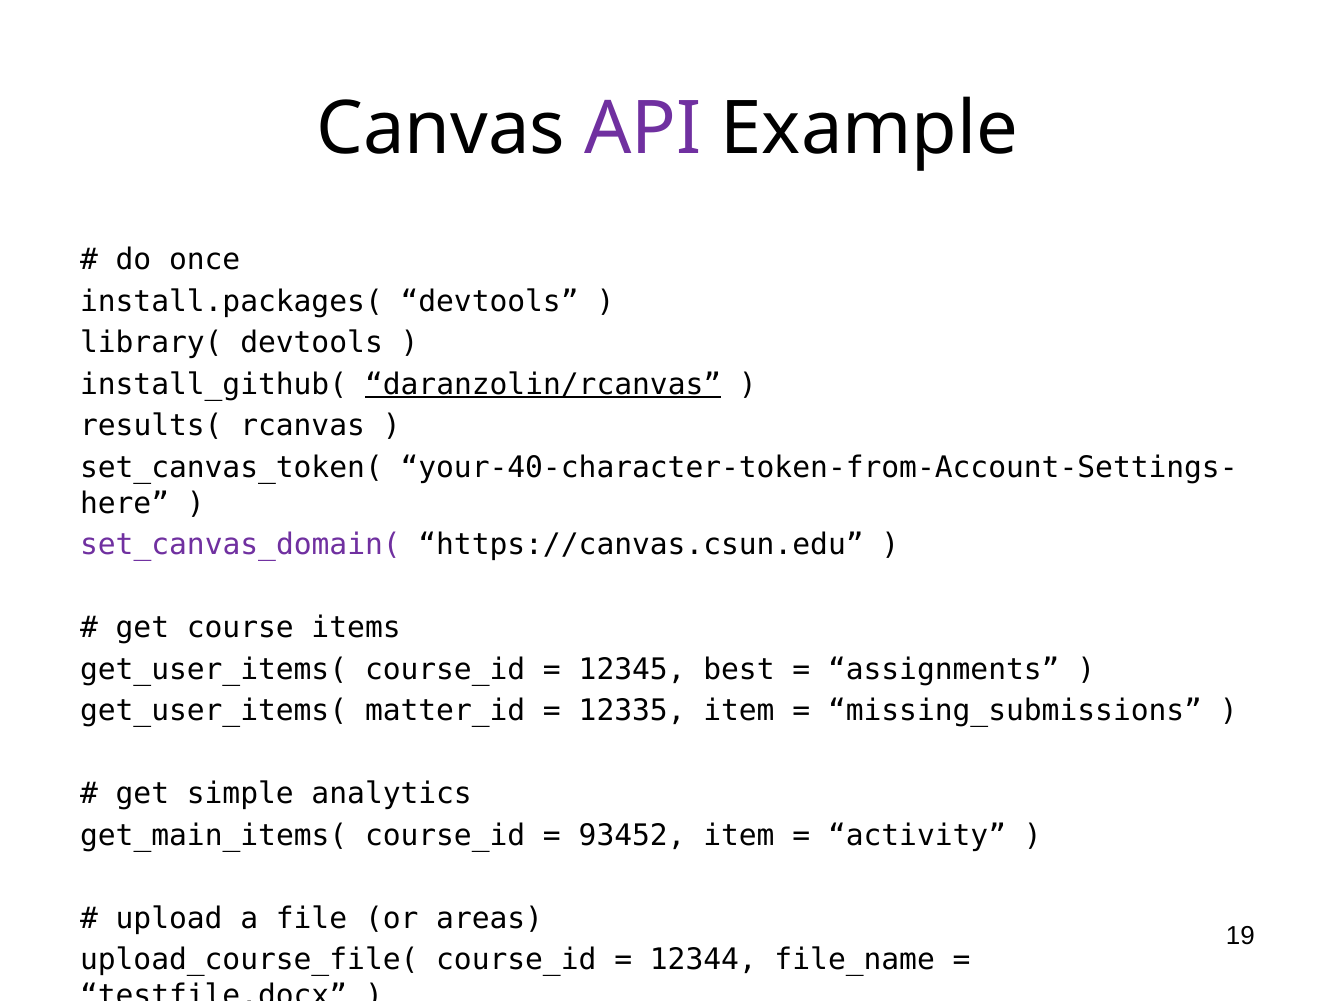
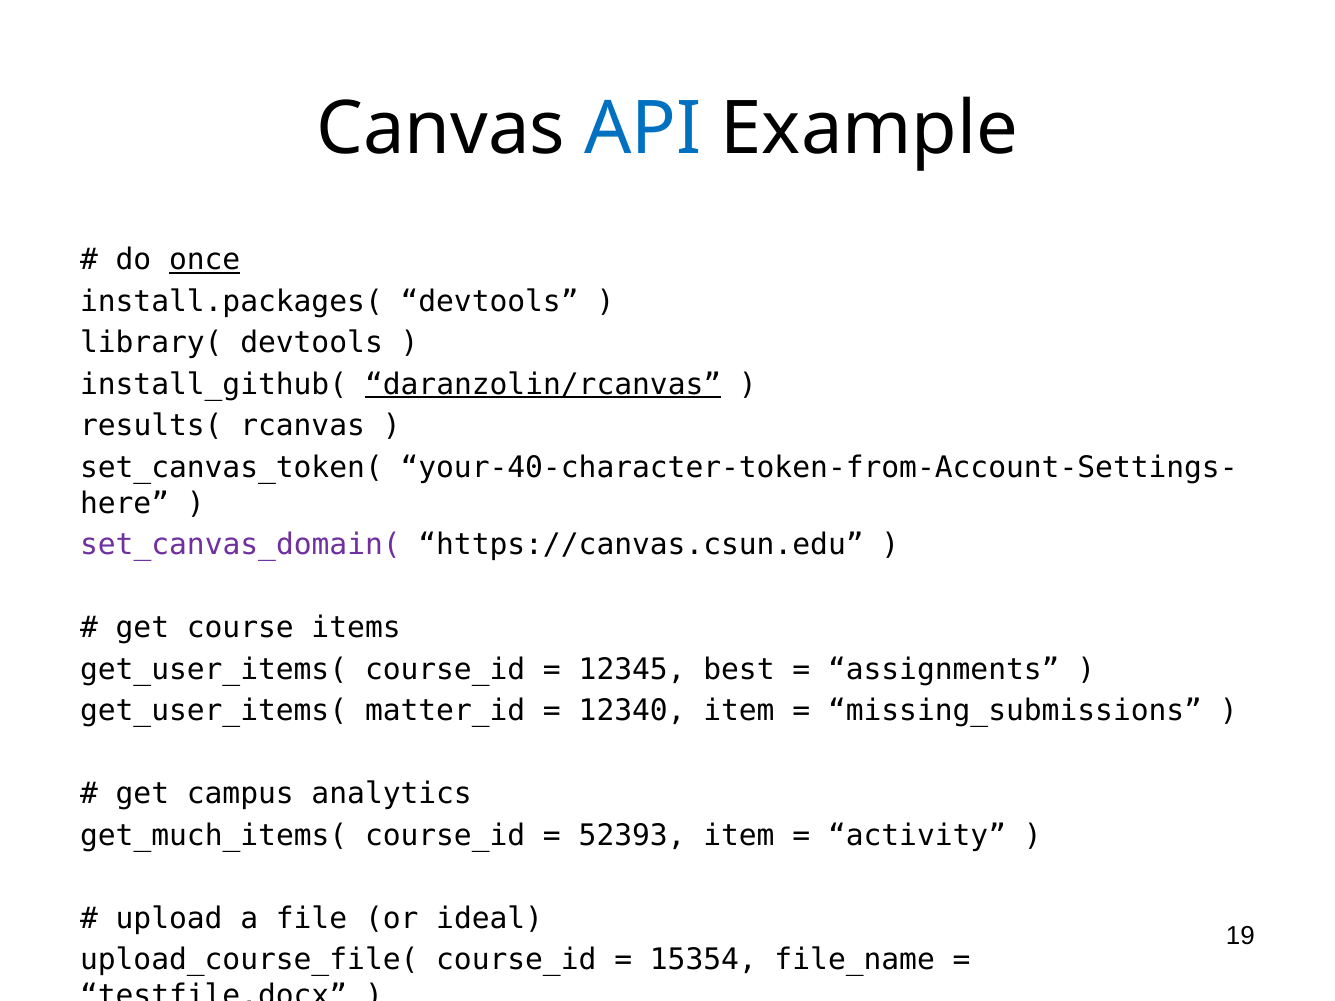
API colour: purple -> blue (643, 129)
once underline: none -> present (205, 260)
12335: 12335 -> 12340 (632, 711)
simple: simple -> campus (240, 794)
get_main_items(: get_main_items( -> get_much_items( (214, 836)
93452: 93452 -> 52393 (632, 836)
areas: areas -> ideal (490, 919)
12344: 12344 -> 15354 (703, 960)
